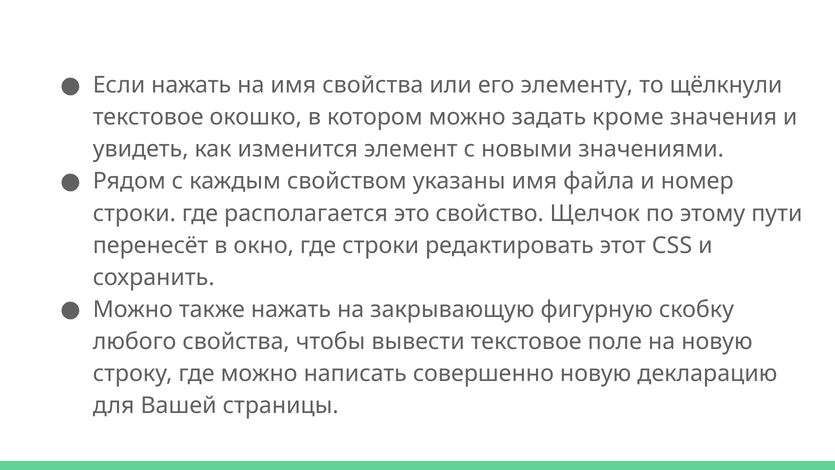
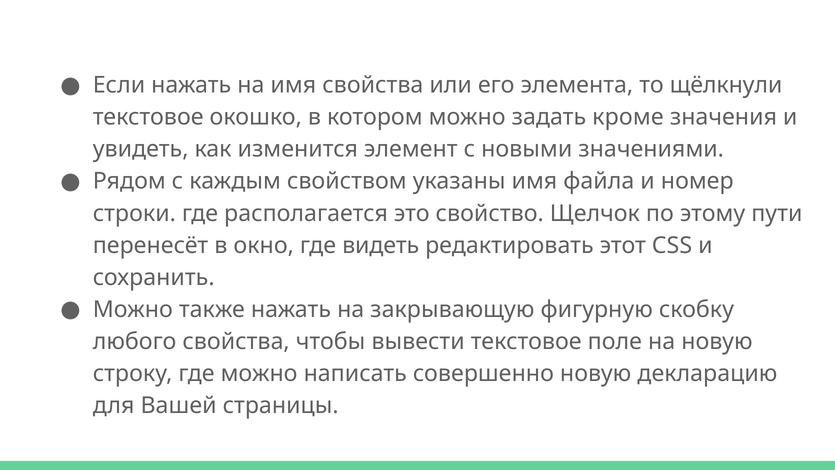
элементу: элементу -> элемента (577, 85)
где строки: строки -> видеть (381, 245)
